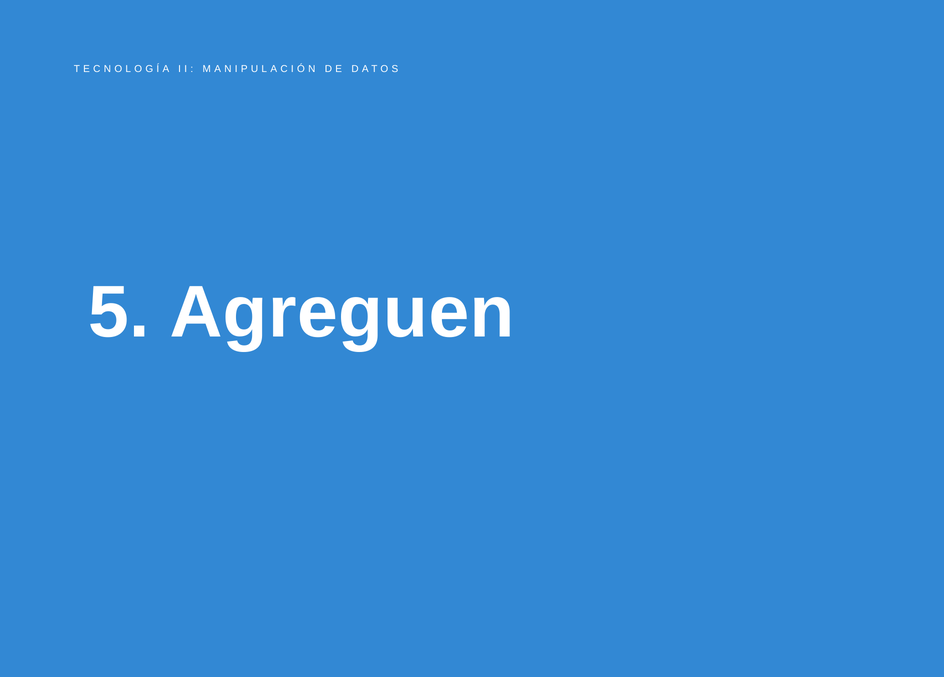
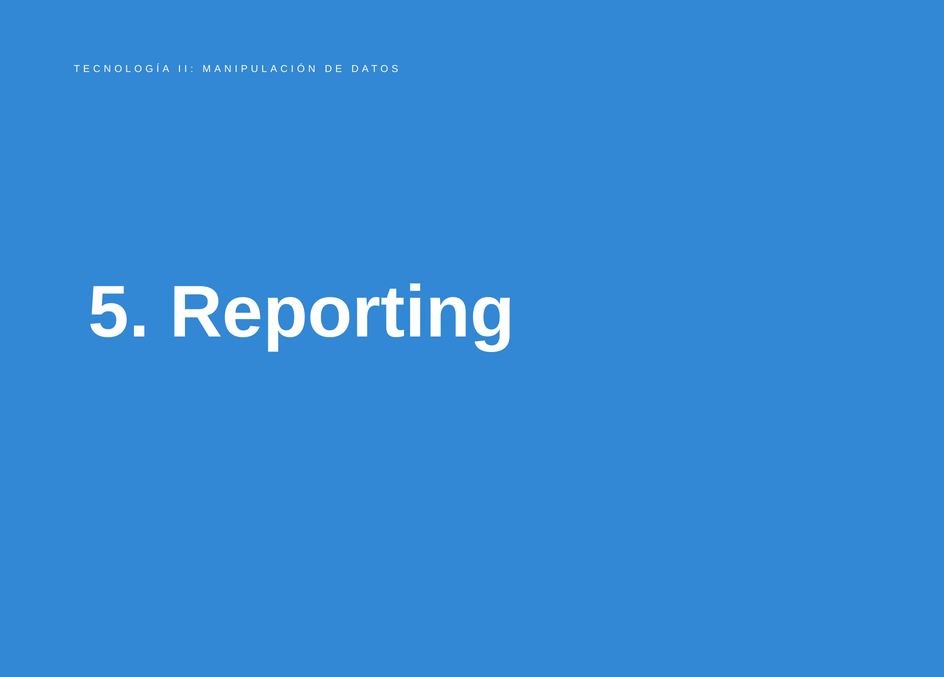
Agreguen: Agreguen -> Reporting (342, 313)
